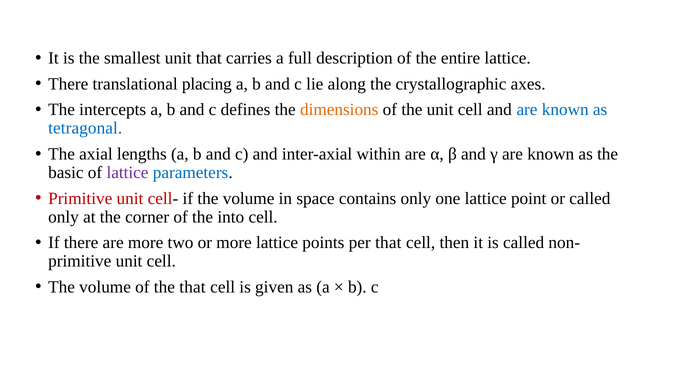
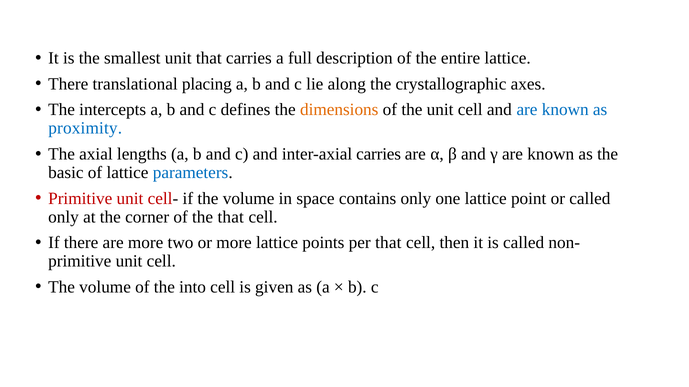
tetragonal: tetragonal -> proximity (85, 129)
inter-axial within: within -> carries (379, 154)
lattice colour: purple -> black (128, 173)
the into: into -> that (231, 217)
the that: that -> into (193, 287)
